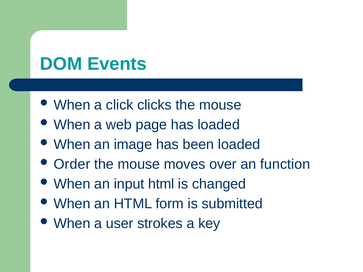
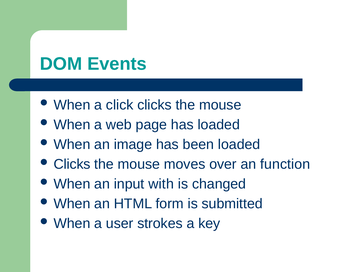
Order: Order -> Clicks (72, 164)
input html: html -> with (161, 184)
